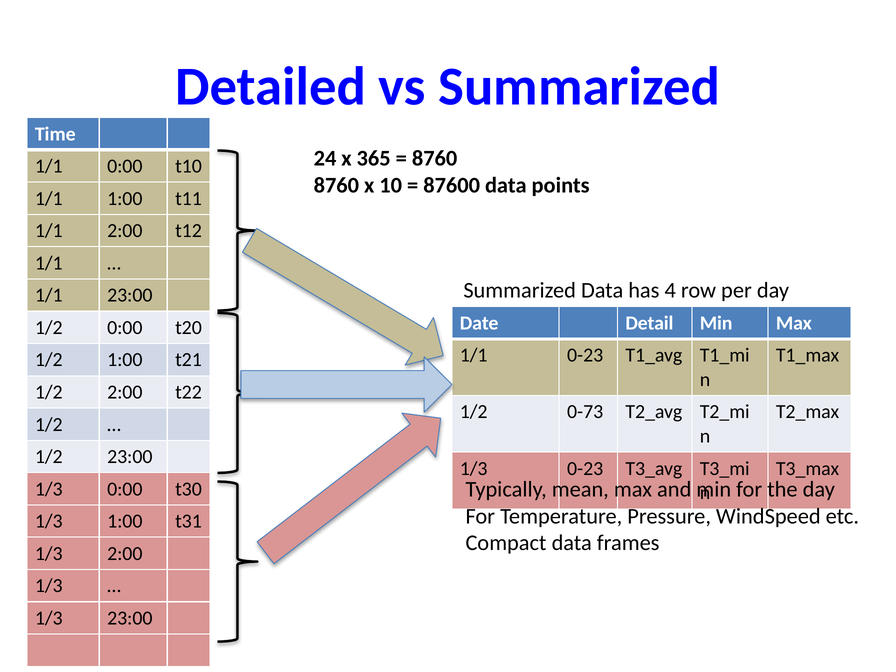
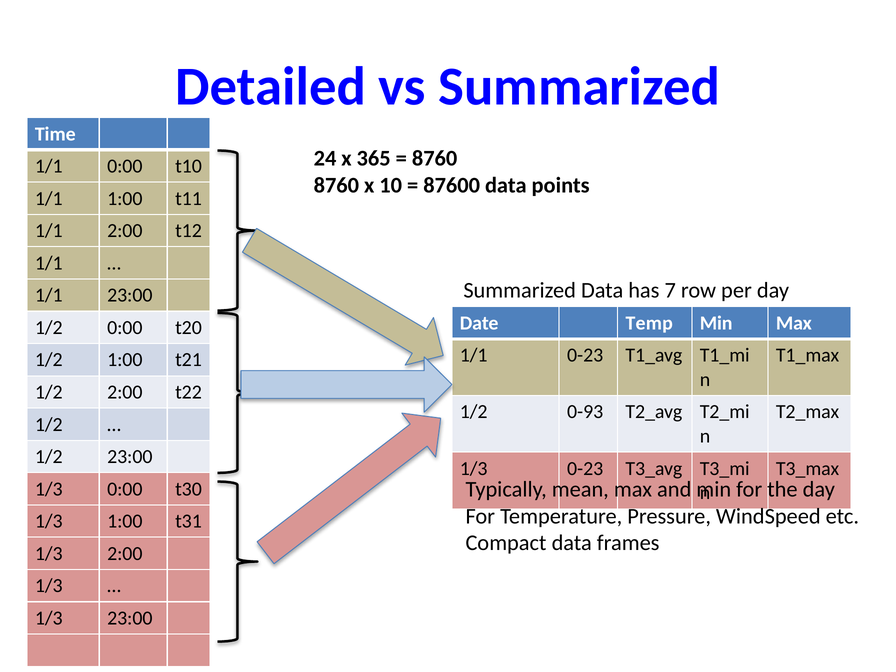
4: 4 -> 7 (670, 290)
Detail: Detail -> Temp (649, 323)
0-73: 0-73 -> 0-93 (585, 412)
